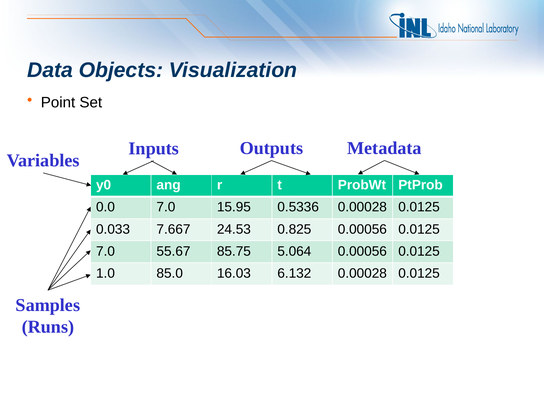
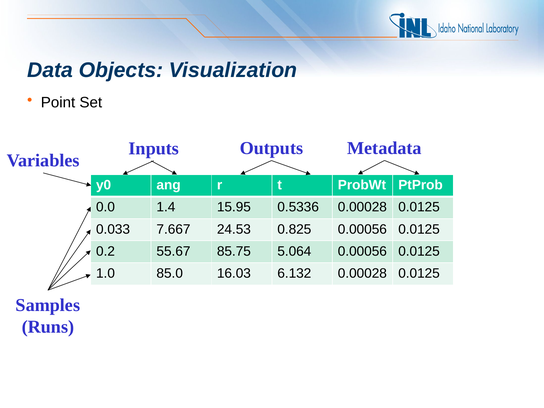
0.0 7.0: 7.0 -> 1.4 (166, 207)
7.0: 7.0 -> 0.2 (105, 251)
